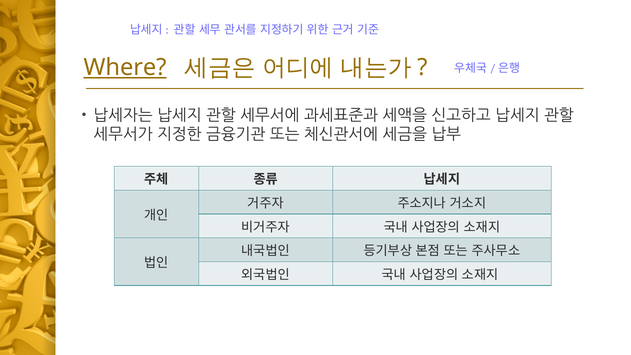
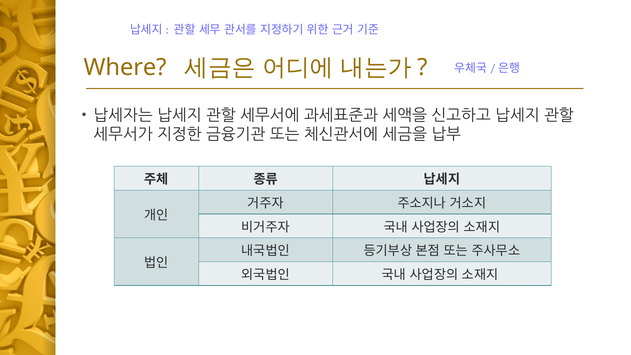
Where underline: present -> none (125, 68)
